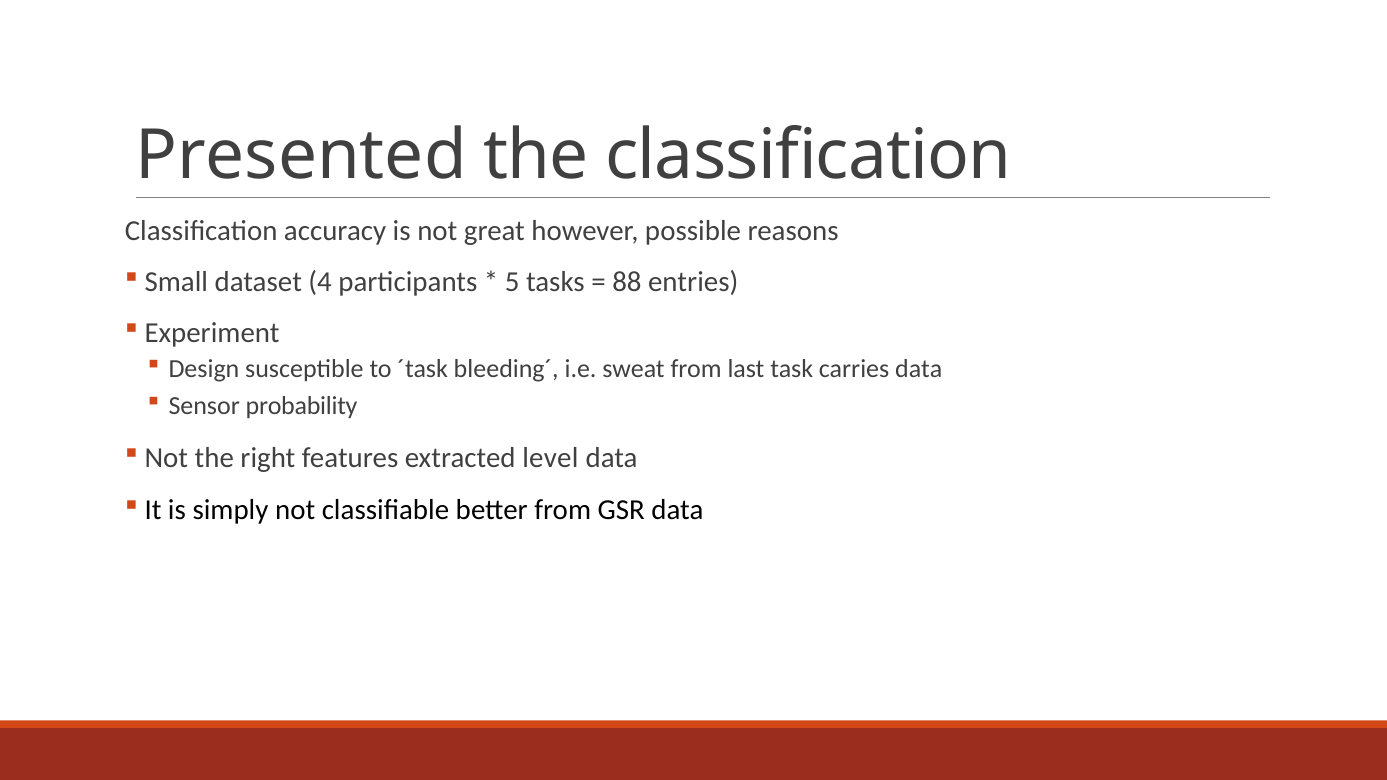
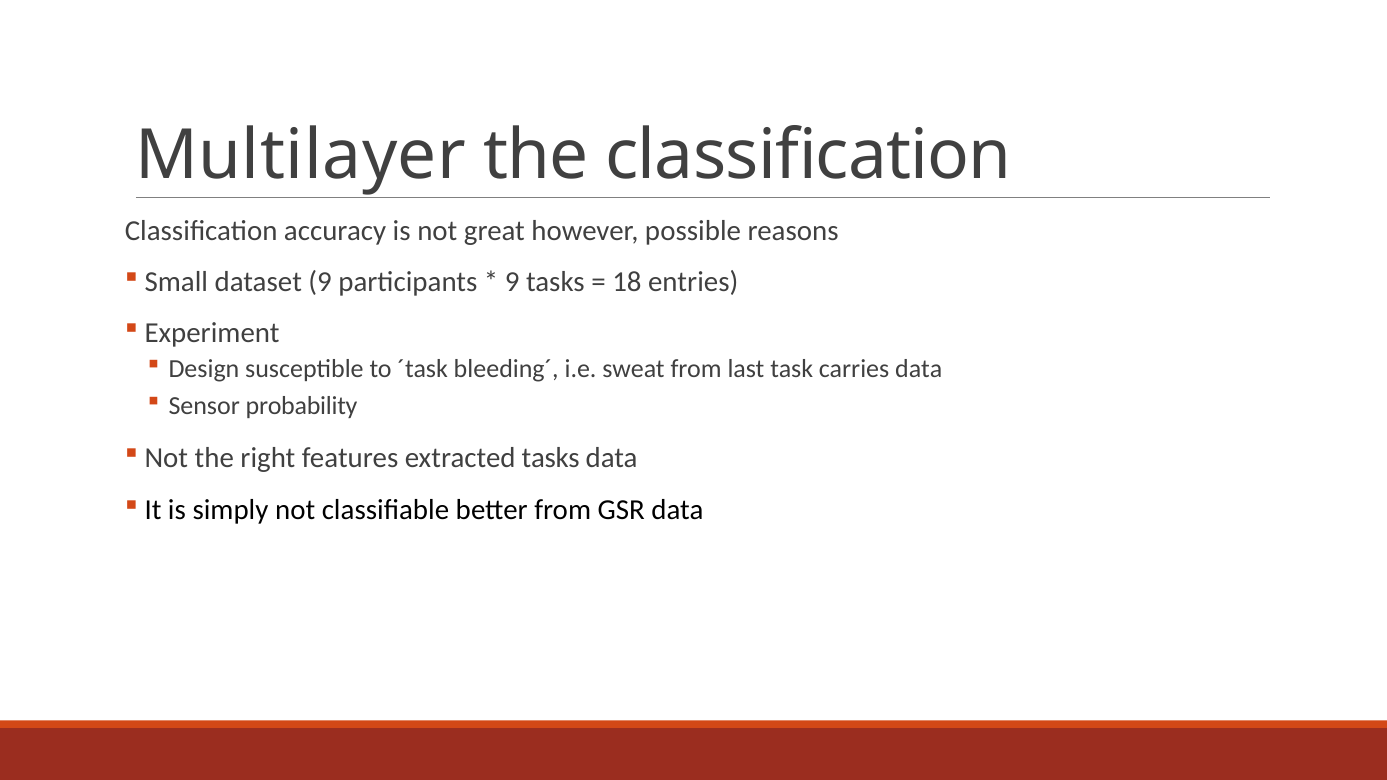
Presented: Presented -> Multilayer (301, 155)
dataset 4: 4 -> 9 (320, 282)
5: 5 -> 9 (512, 282)
88: 88 -> 18 (627, 282)
extracted level: level -> tasks (551, 458)
